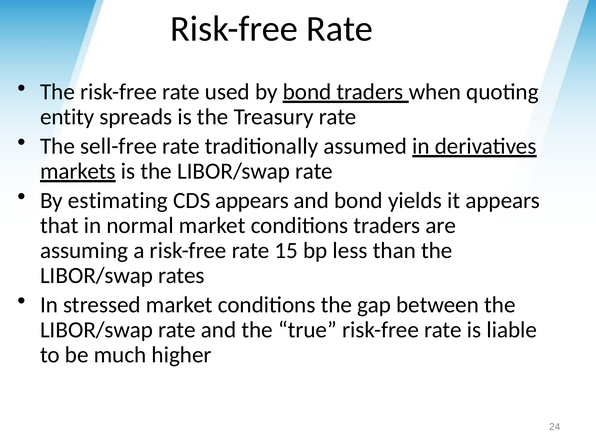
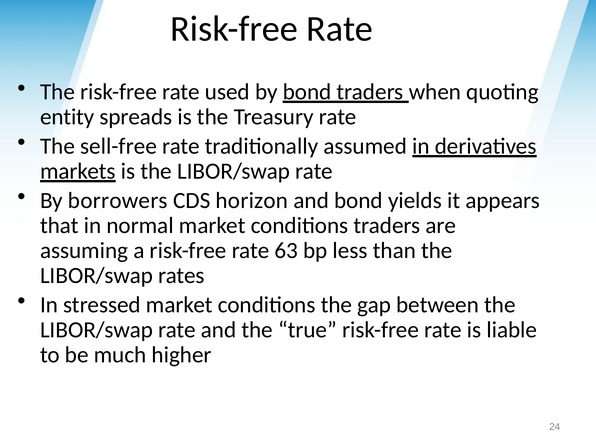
estimating: estimating -> borrowers (118, 200)
CDS appears: appears -> horizon (252, 200)
15: 15 -> 63 (286, 250)
